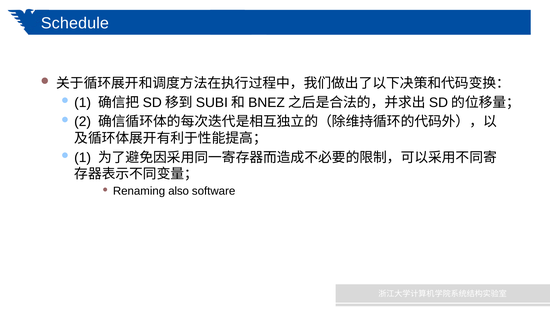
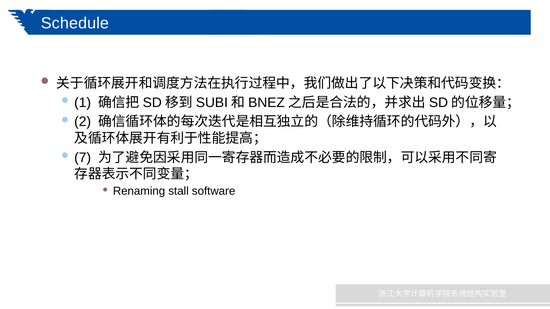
1: 1 -> 7 (83, 158)
also: also -> stall (179, 191)
